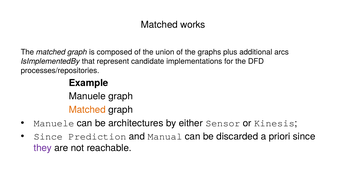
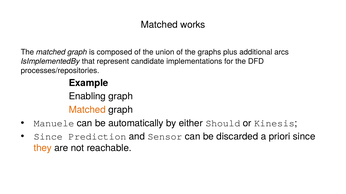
Manuele: Manuele -> Enabling (87, 97)
architectures: architectures -> automatically (136, 124)
Sensor: Sensor -> Should (223, 124)
Manual: Manual -> Sensor (165, 137)
they colour: purple -> orange (43, 149)
